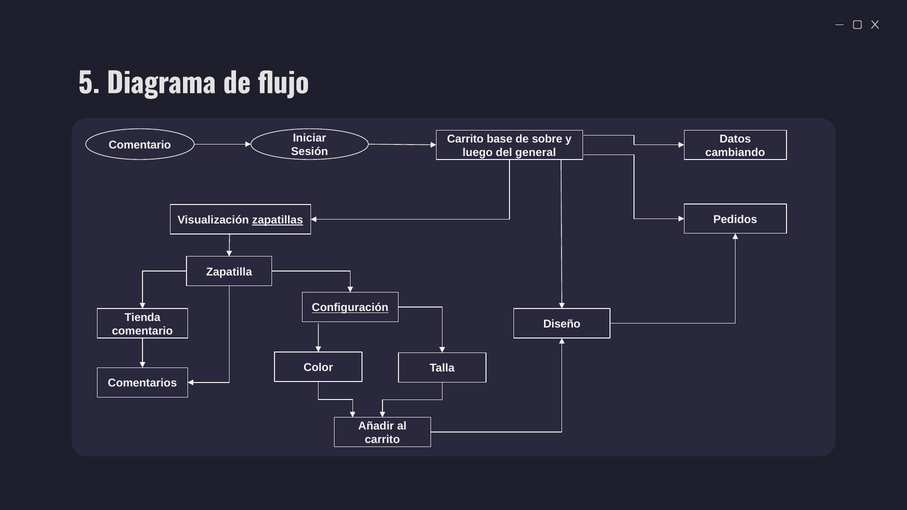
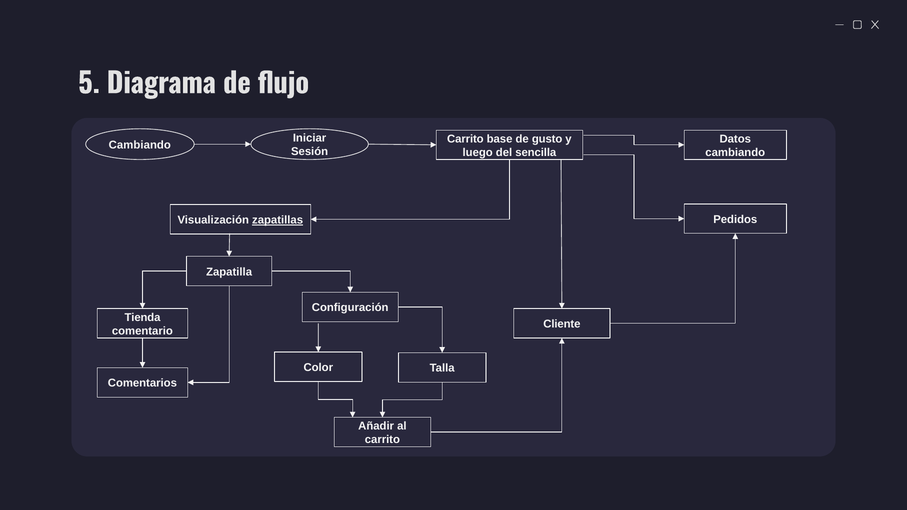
sobre: sobre -> gusto (547, 139)
Comentario: Comentario -> Cambiando (140, 145)
general: general -> sencilla (536, 152)
Configuración underline: present -> none (350, 308)
Diseño: Diseño -> Cliente (562, 324)
